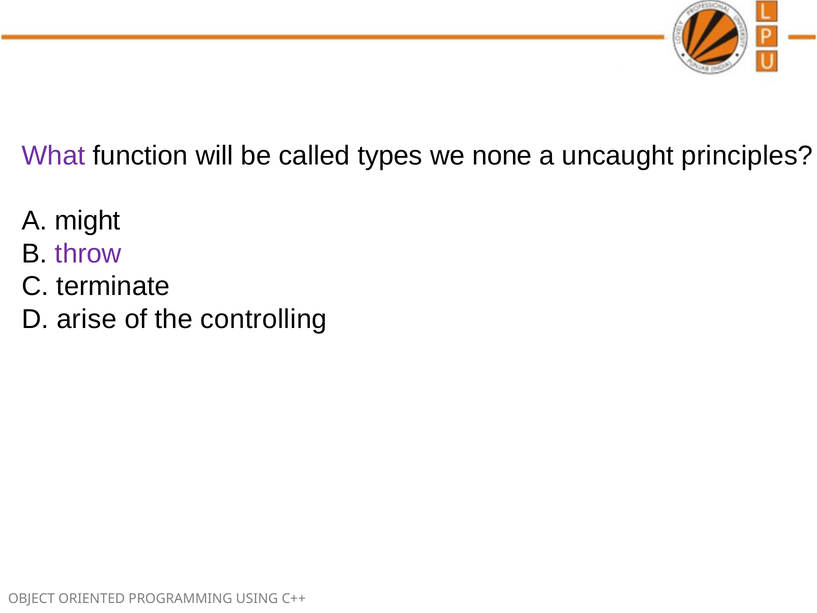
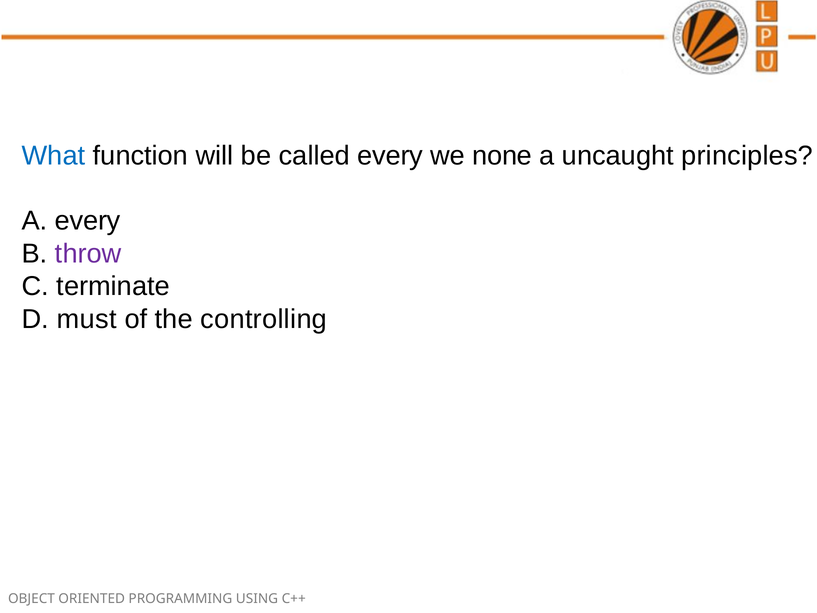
What colour: purple -> blue (54, 156)
called types: types -> every (390, 156)
A might: might -> every (88, 221)
arise: arise -> must (87, 319)
